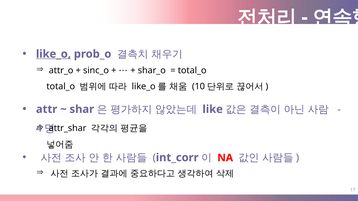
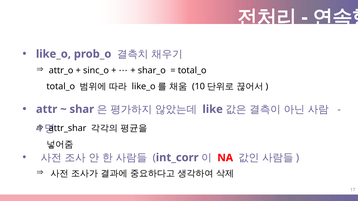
like_o underline: present -> none (53, 54)
